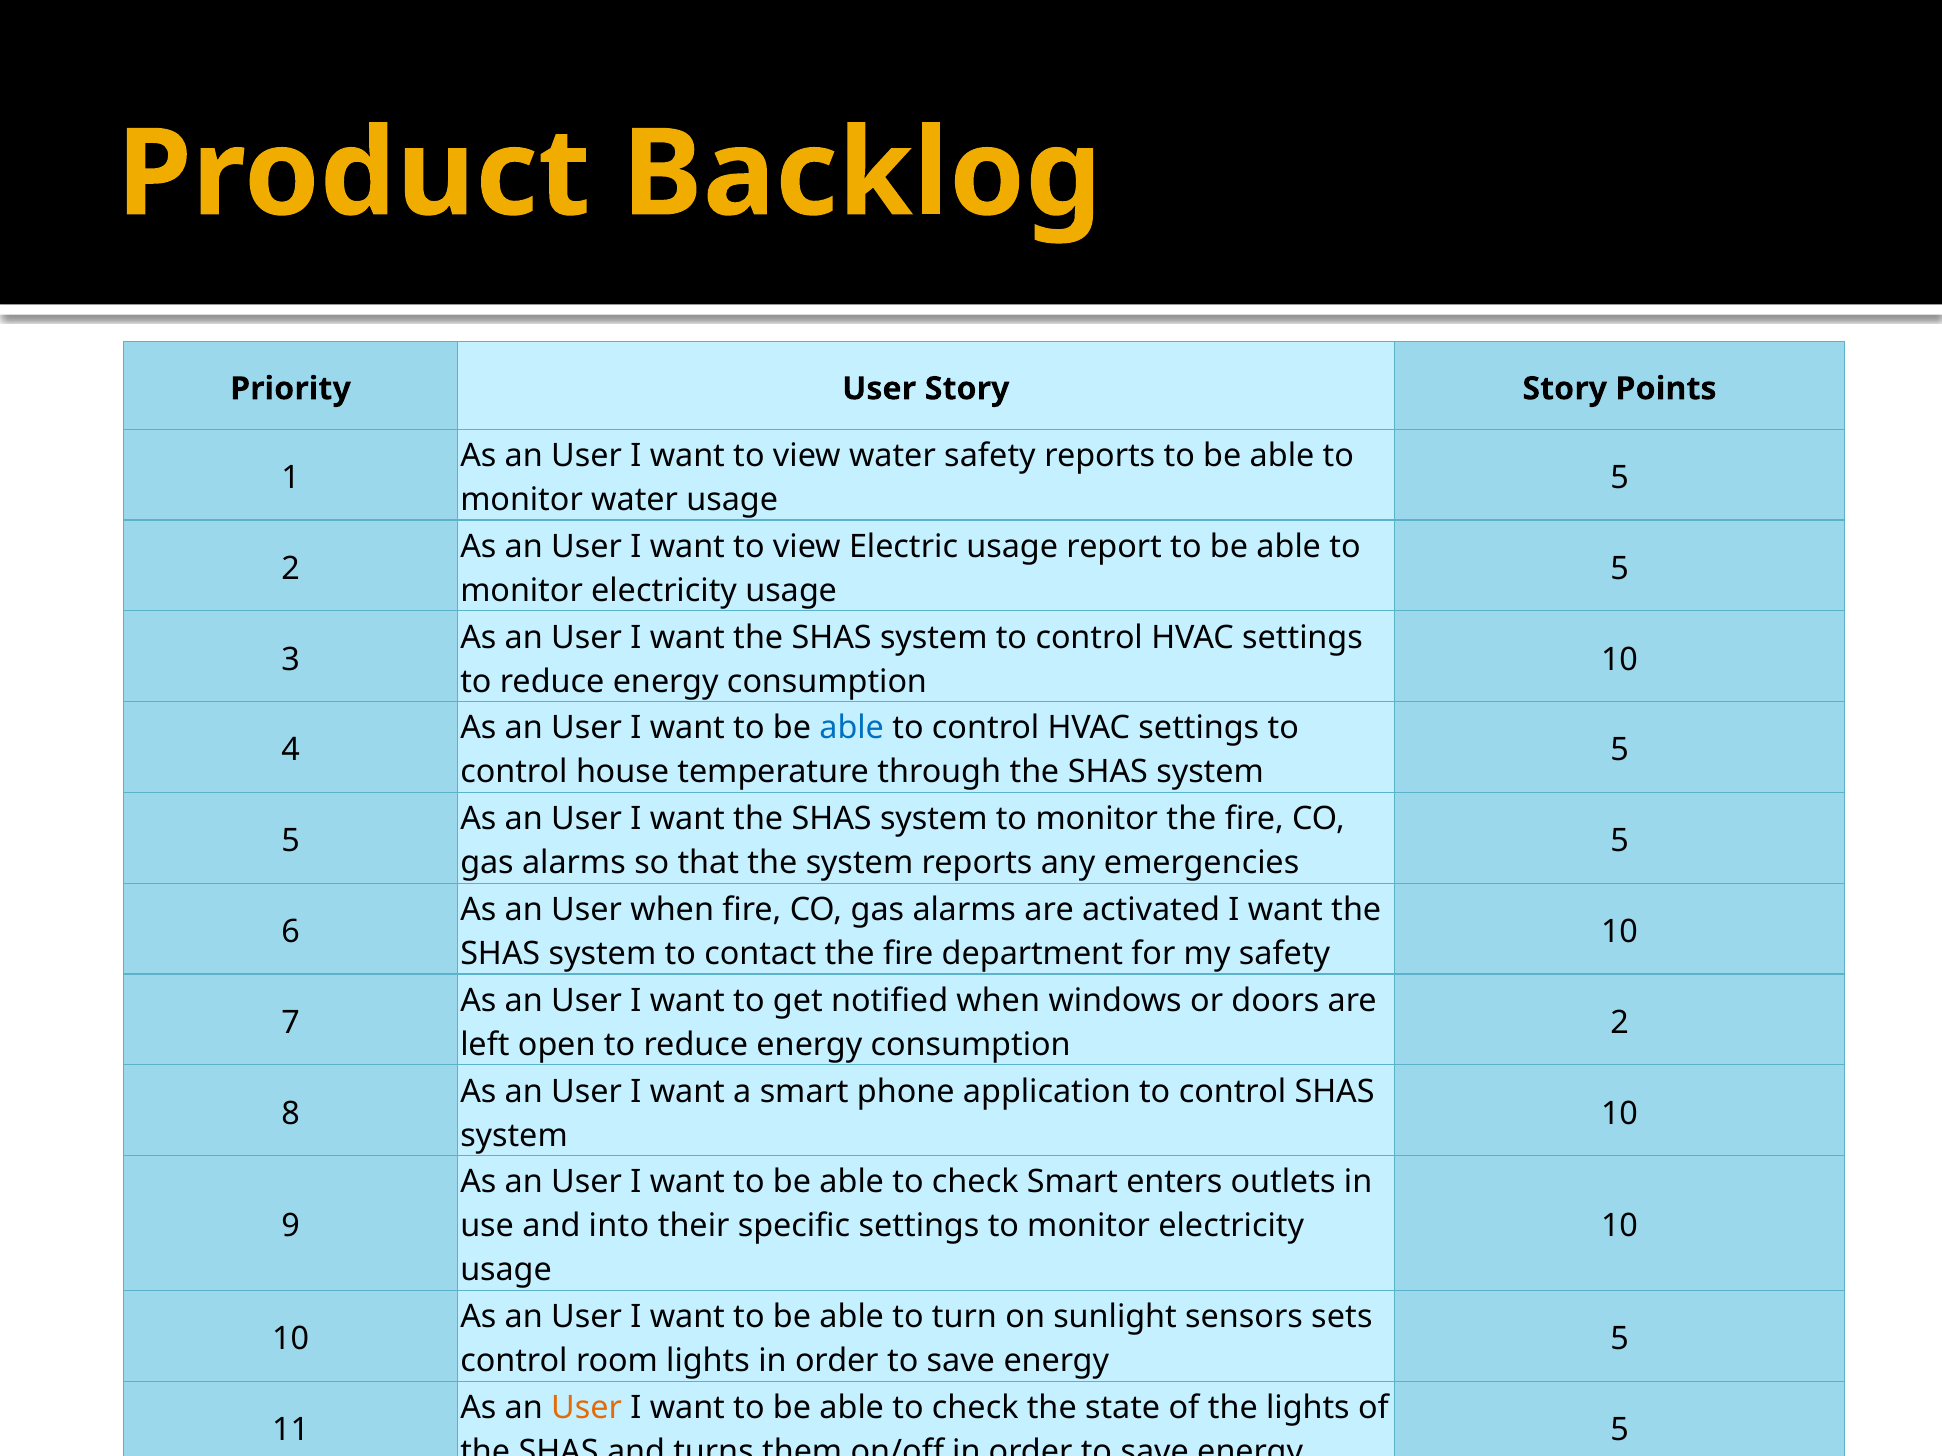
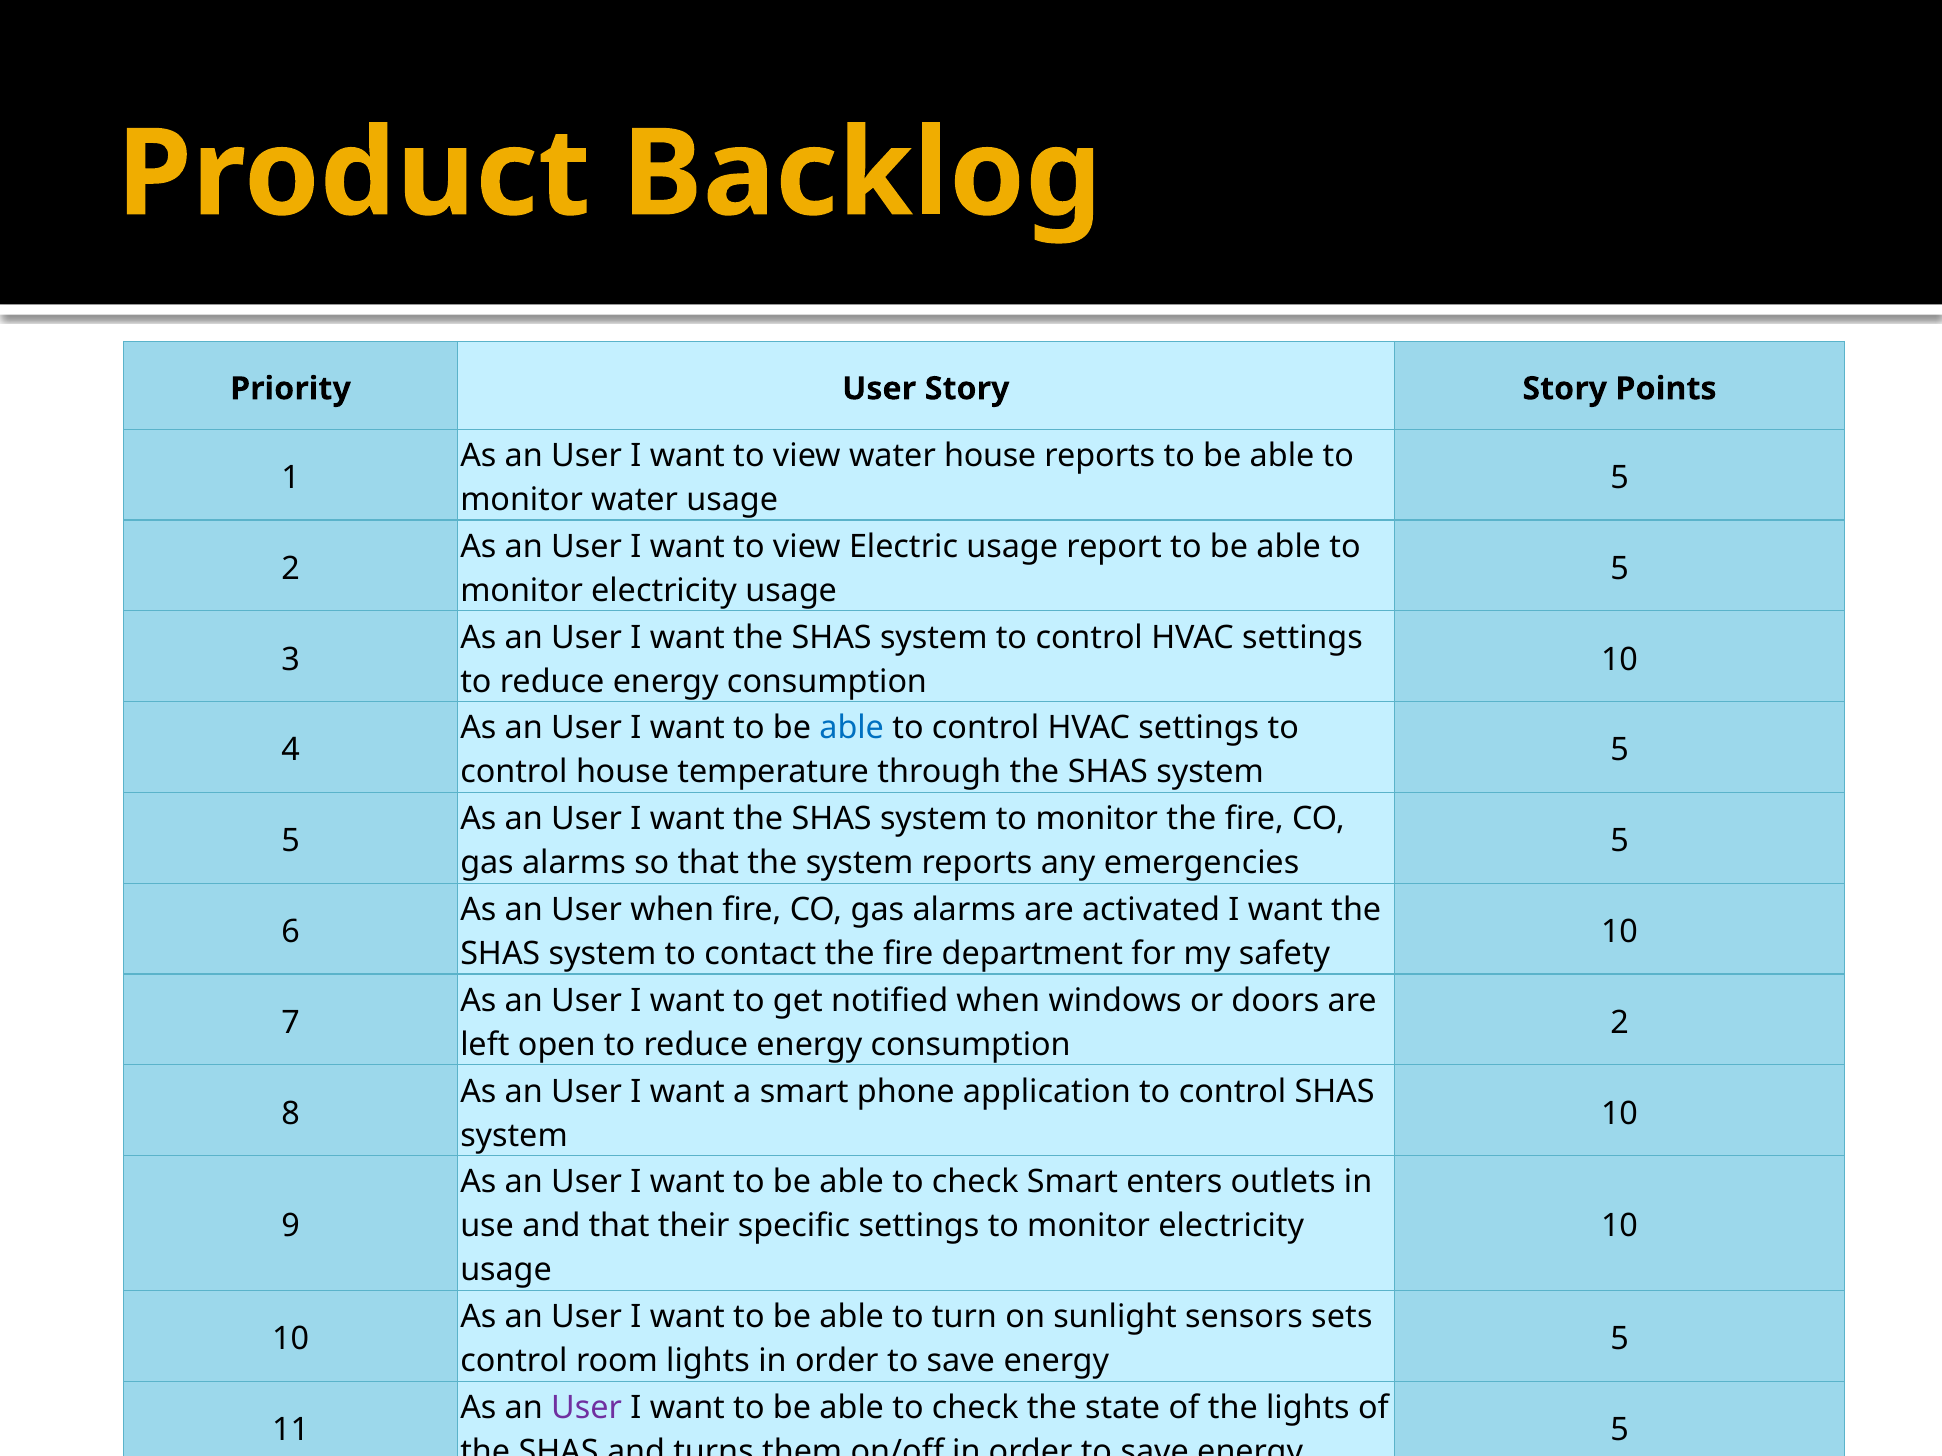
water safety: safety -> house (990, 456)
and into: into -> that (619, 1227)
User colour: orange -> purple (587, 1408)
